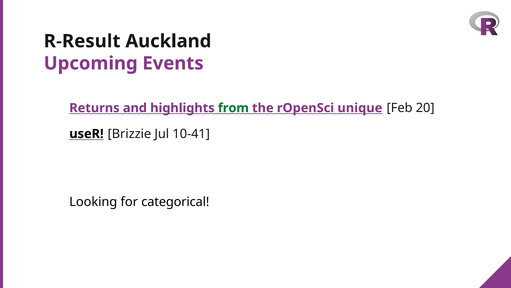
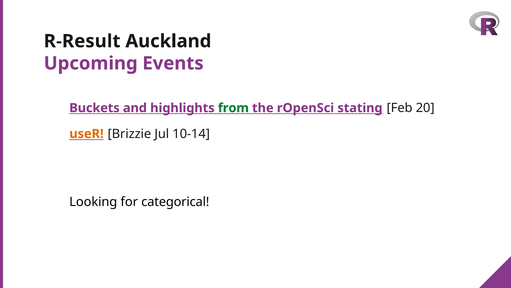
Returns: Returns -> Buckets (94, 108)
unique: unique -> stating (360, 108)
useR colour: black -> orange (86, 134)
10-41: 10-41 -> 10-14 (191, 134)
